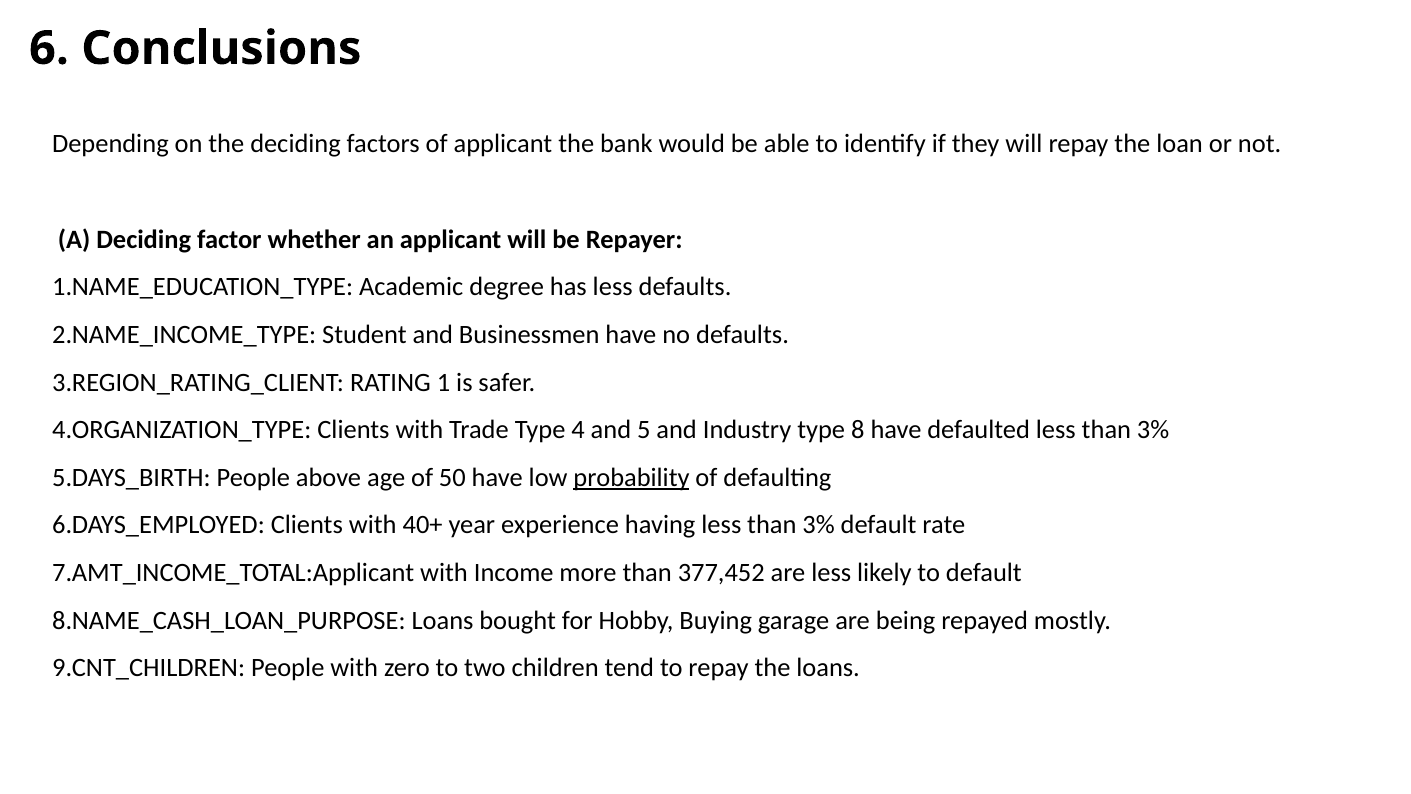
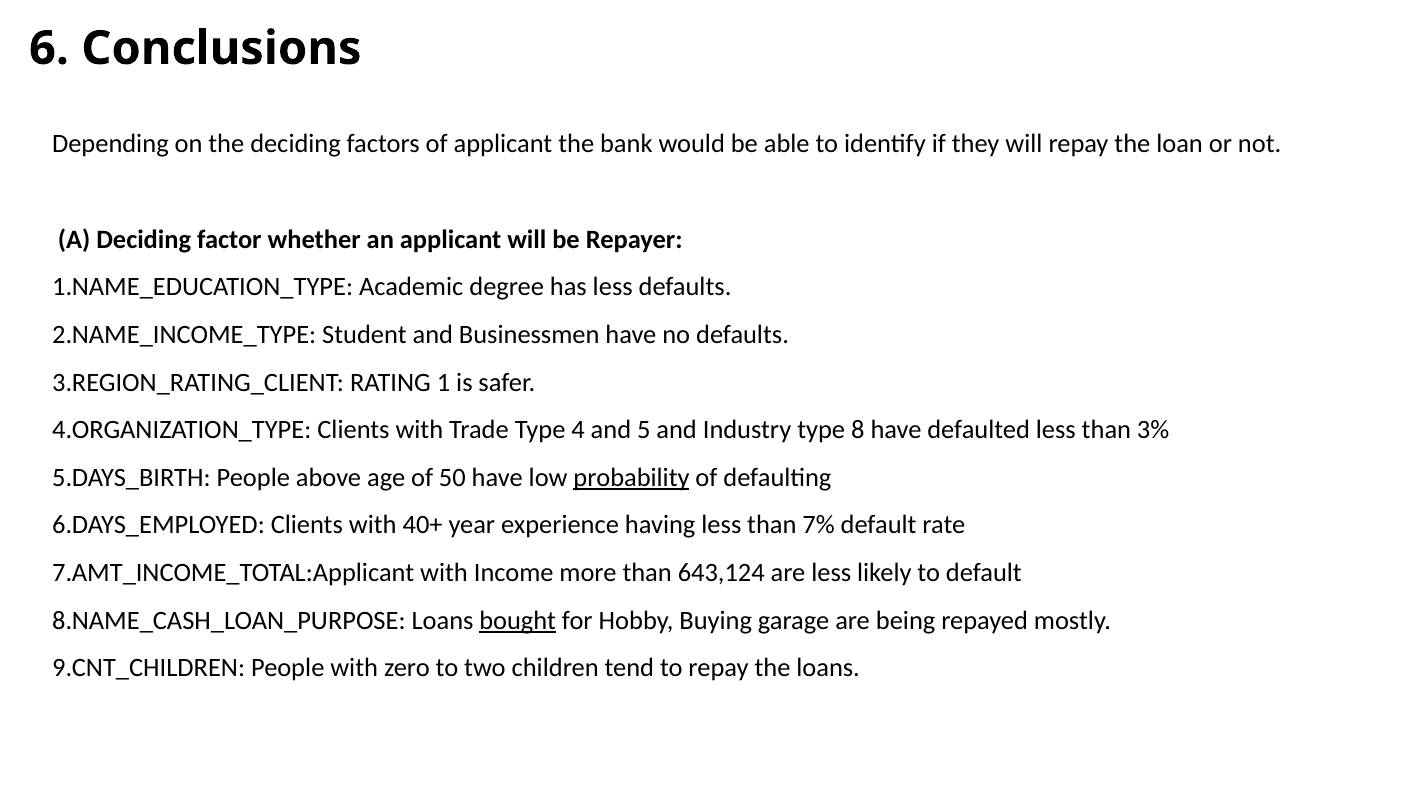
having less than 3%: 3% -> 7% (819, 525)
377,452: 377,452 -> 643,124 (721, 573)
bought underline: none -> present (518, 620)
